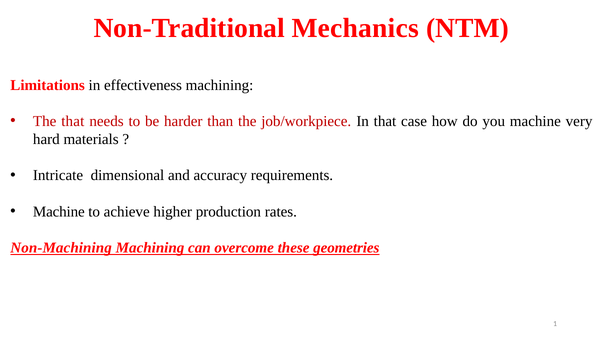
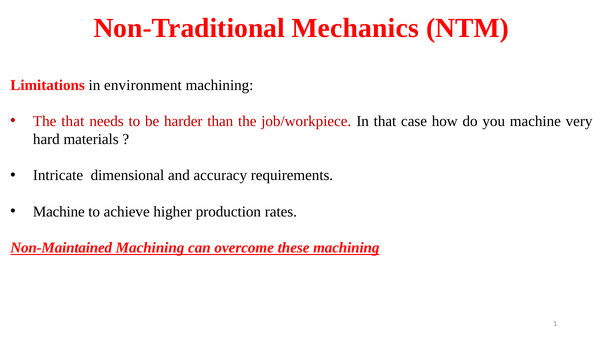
effectiveness: effectiveness -> environment (143, 85)
Non-Machining: Non-Machining -> Non-Maintained (61, 248)
these geometries: geometries -> machining (346, 248)
